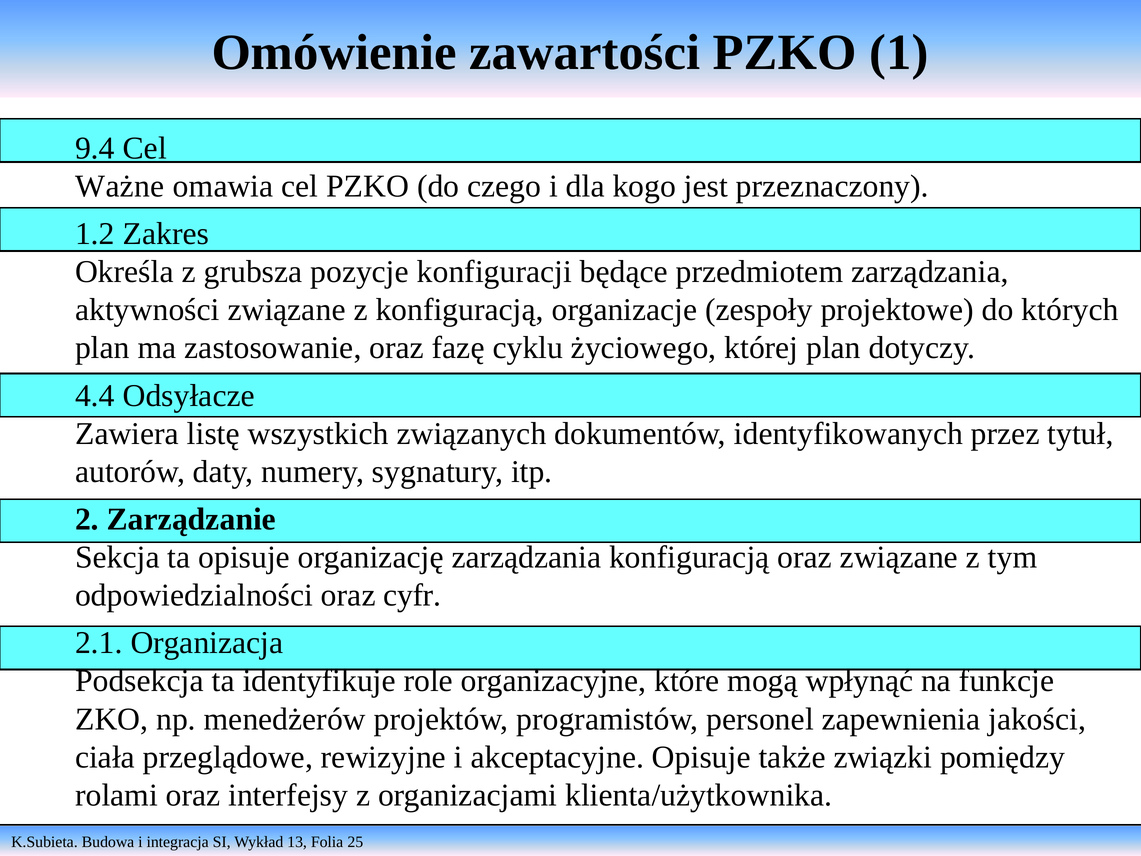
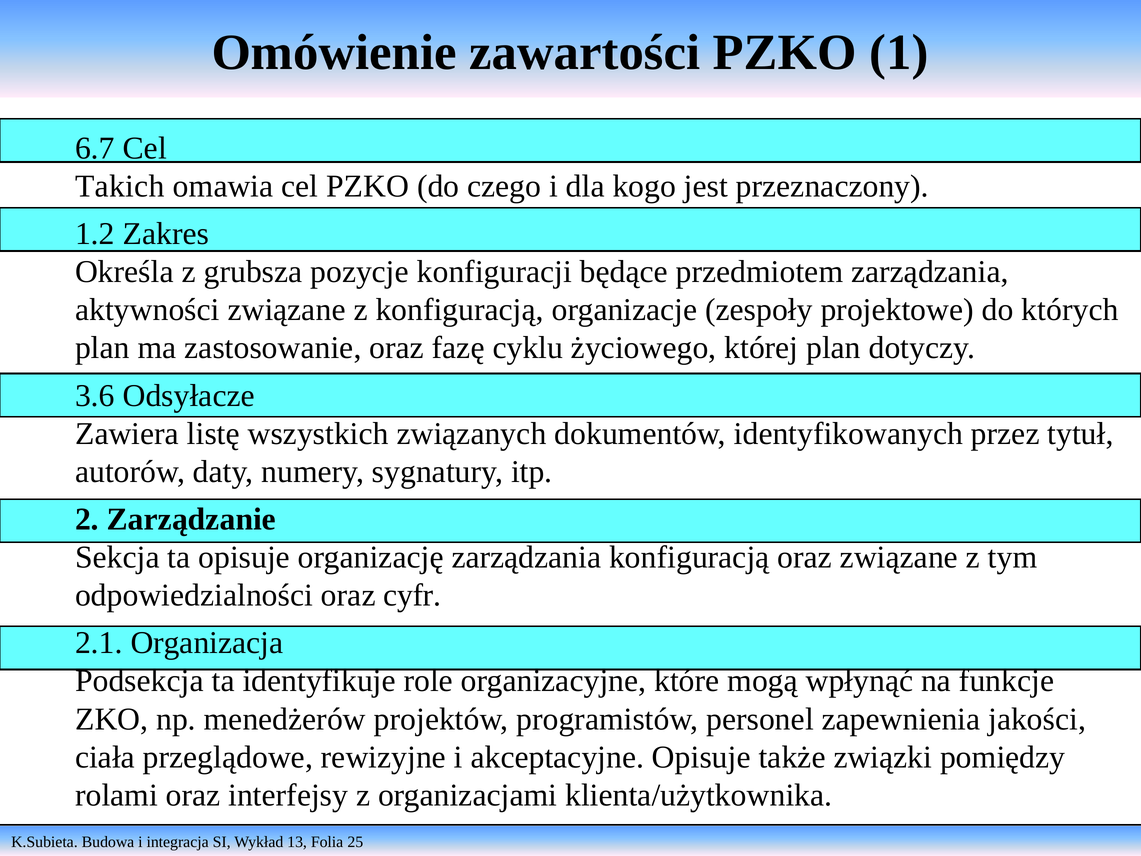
9.4: 9.4 -> 6.7 (95, 148)
Ważne: Ważne -> Takich (120, 186)
4.4: 4.4 -> 3.6 (95, 395)
